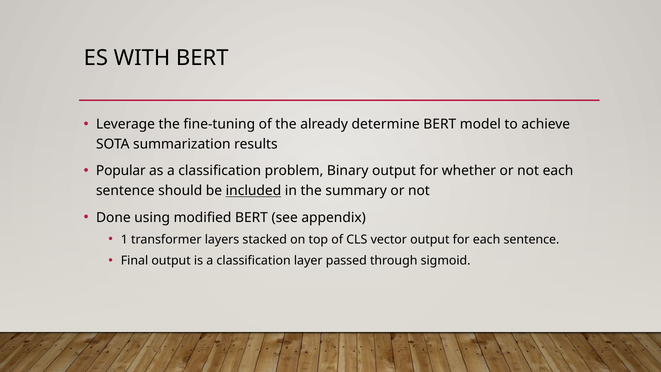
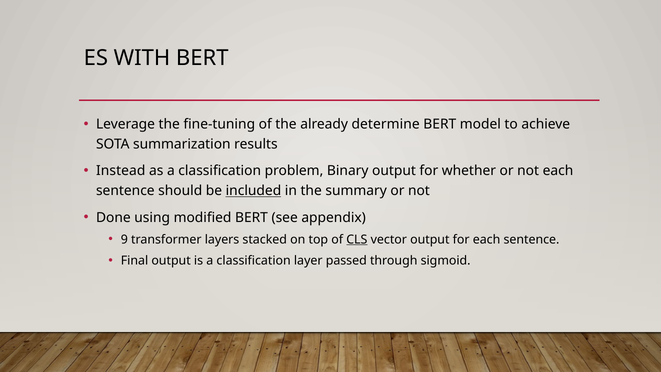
Popular: Popular -> Instead (121, 171)
1: 1 -> 9 (124, 239)
CLS underline: none -> present (357, 239)
